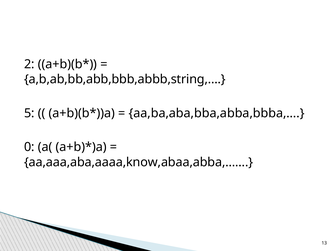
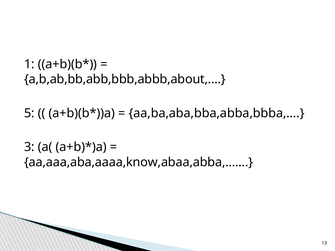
2: 2 -> 1 (29, 64)
a,b,ab,bb,abb,bbb,abbb,string,…: a,b,ab,bb,abb,bbb,abbb,string,… -> a,b,ab,bb,abb,bbb,abbb,about,… (125, 79)
0: 0 -> 3 (29, 147)
